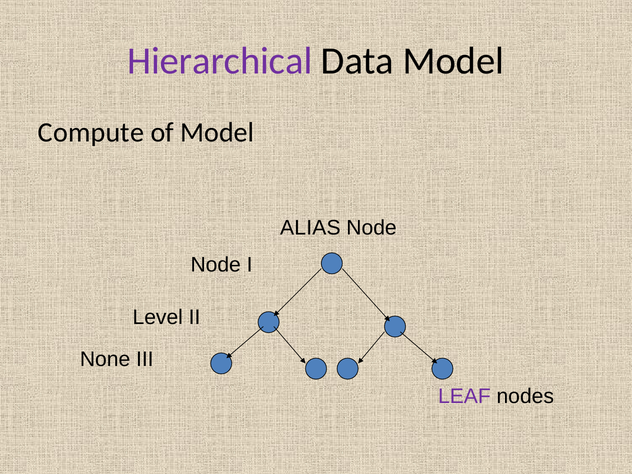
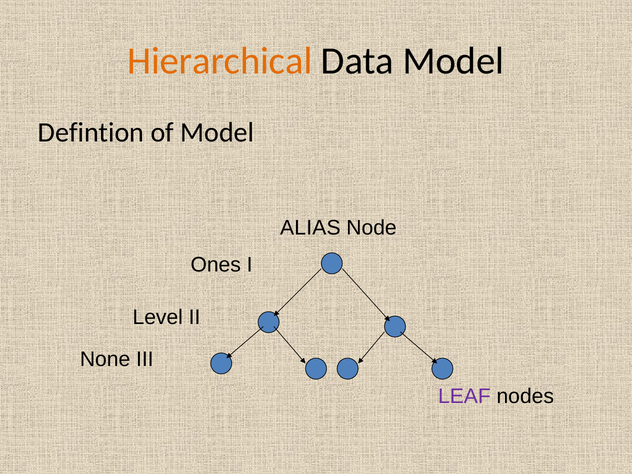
Hierarchical colour: purple -> orange (220, 61)
Compute: Compute -> Defintion (91, 133)
Node: Node -> Ones (216, 265)
